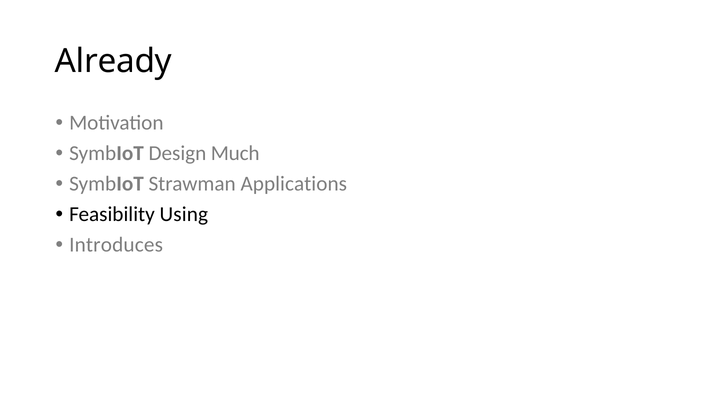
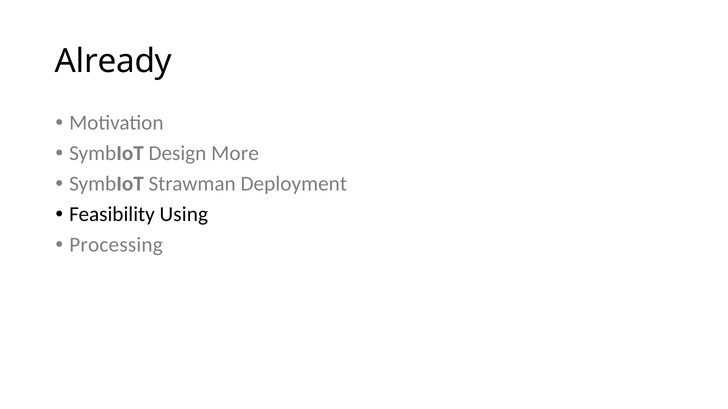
Much: Much -> More (235, 154)
Applications: Applications -> Deployment (294, 184)
Introduces: Introduces -> Processing (116, 245)
